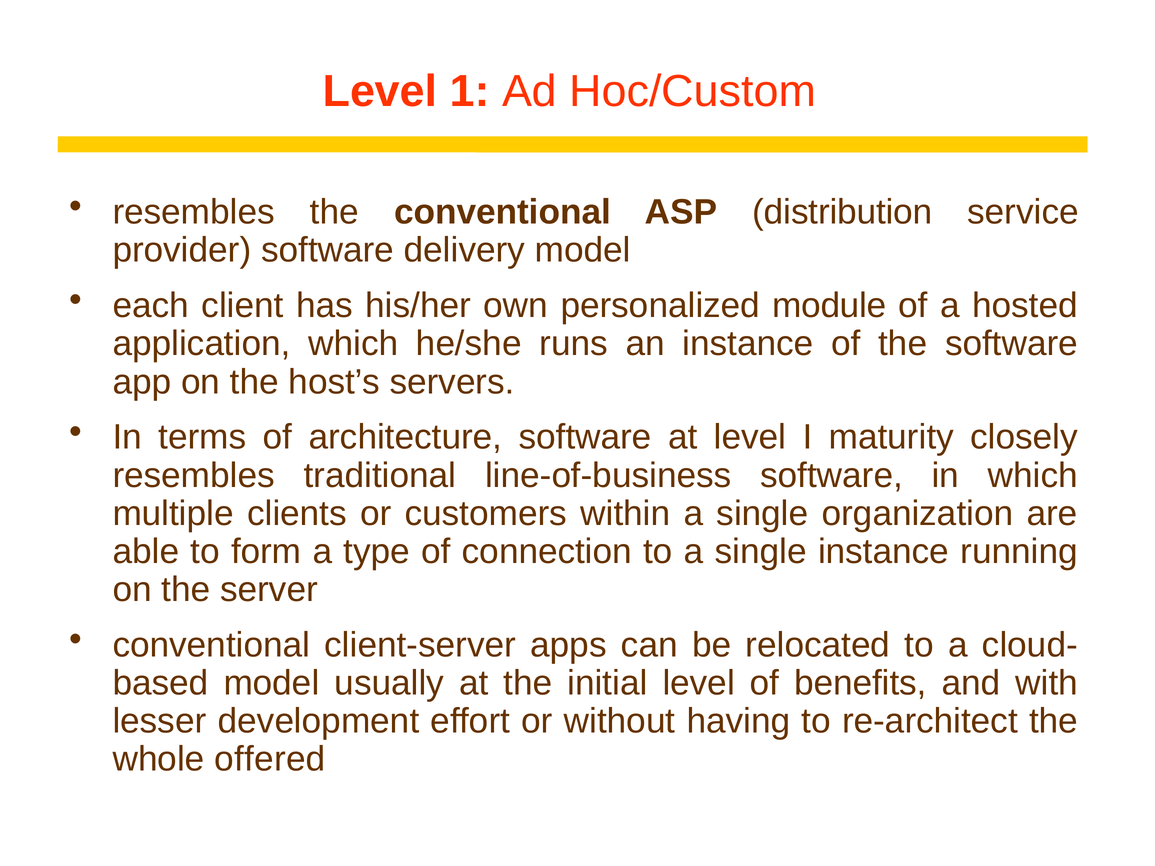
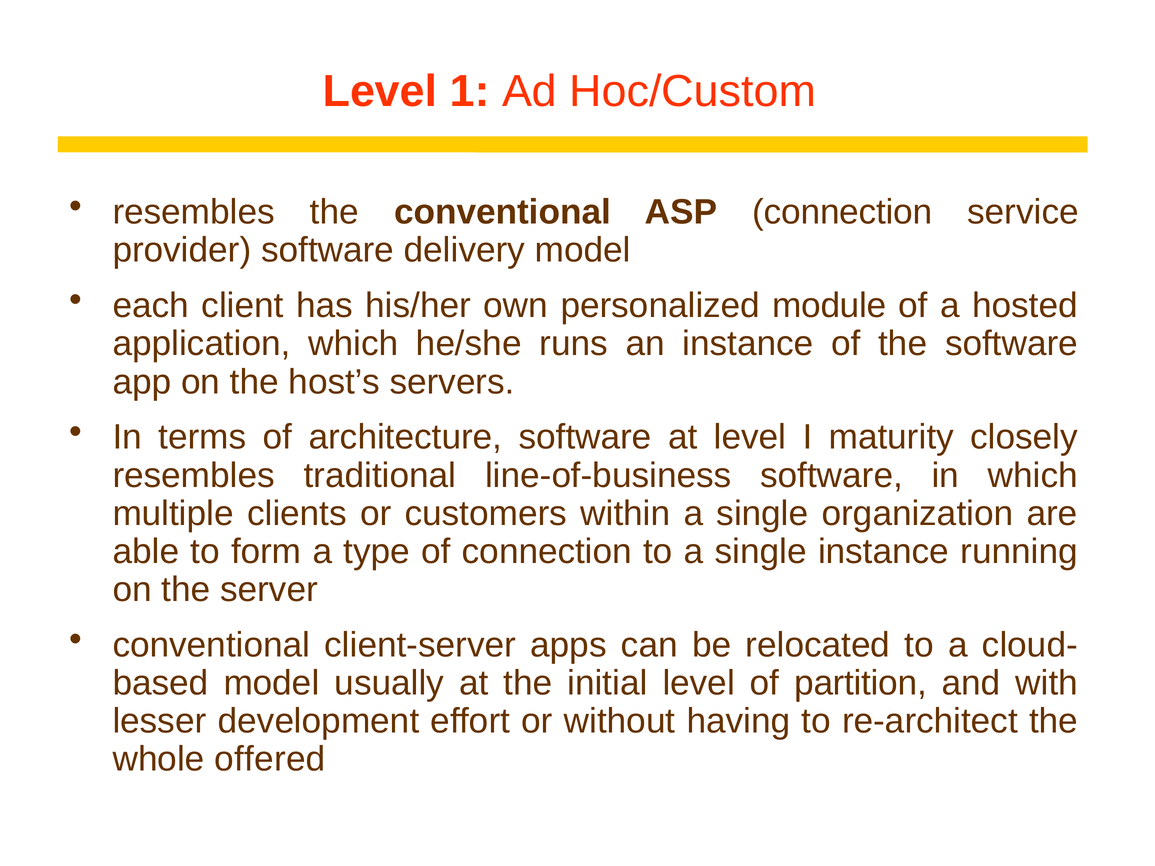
ASP distribution: distribution -> connection (842, 212)
benefits: benefits -> partition (861, 683)
